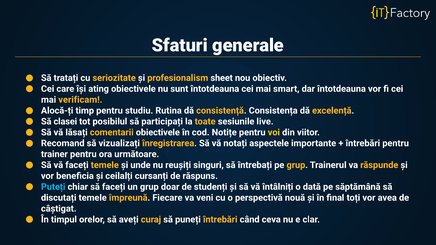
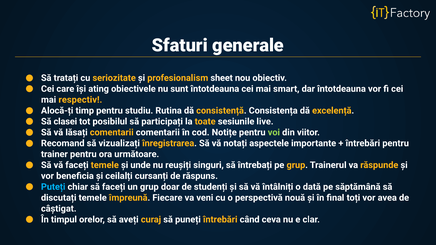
verificam: verificam -> respectiv (80, 100)
comentarii obiectivele: obiectivele -> comentarii (158, 132)
voi colour: yellow -> light green (274, 132)
